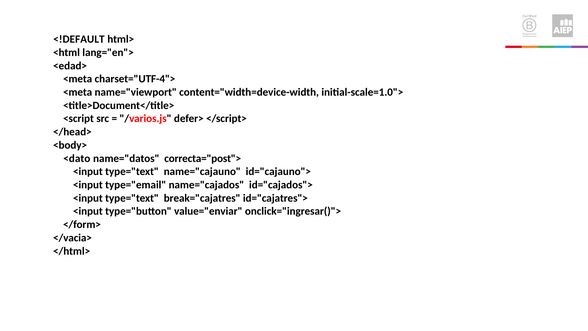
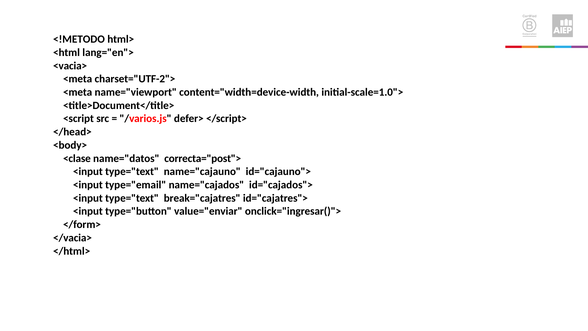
<!DEFAULT: <!DEFAULT -> <!METODO (79, 39)
<edad>: <edad> -> <vacia> (70, 66)
charset="UTF-4">: charset="UTF-4"> -> charset="UTF-2"> (135, 79)
<dato: <dato -> <clase (77, 158)
